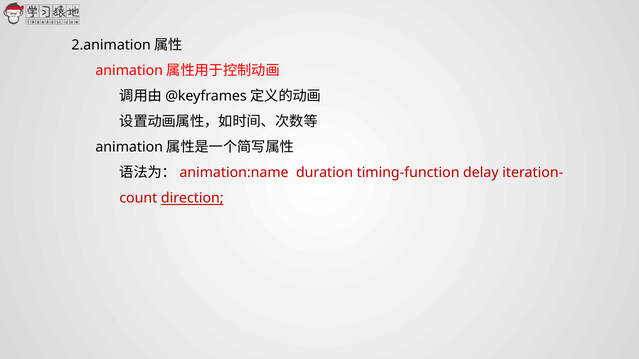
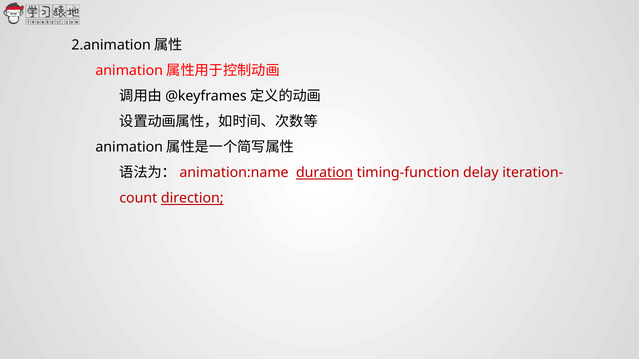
duration underline: none -> present (325, 173)
